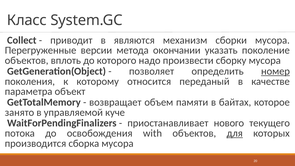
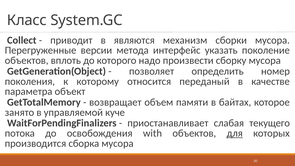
окончании: окончании -> интерфейс (177, 50)
номер underline: present -> none (275, 71)
нового: нового -> слабая (229, 123)
